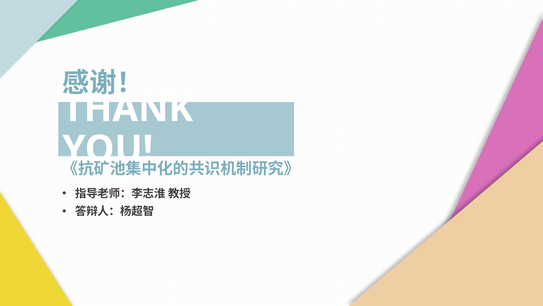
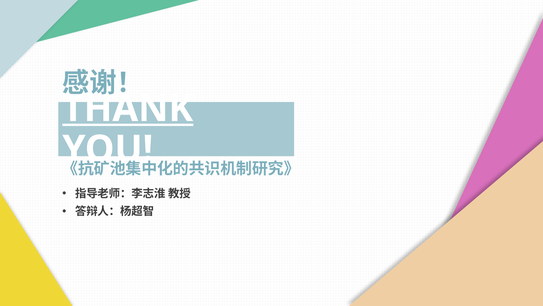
THANK underline: none -> present (128, 109)
